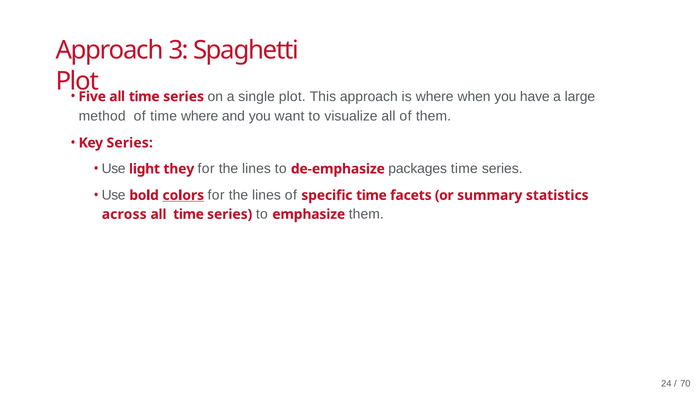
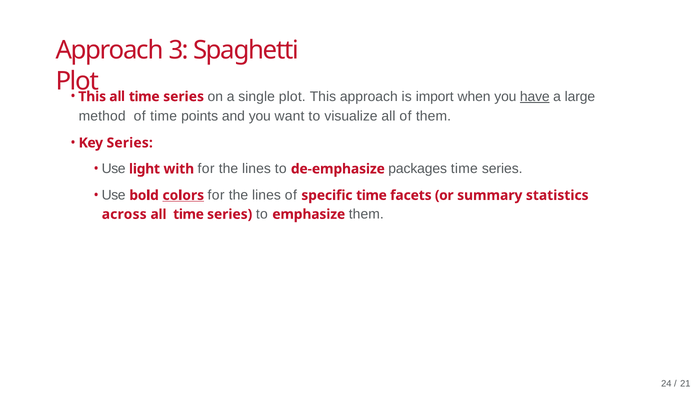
Five: Five -> This (92, 97)
is where: where -> import (435, 97)
have underline: none -> present (535, 97)
time where: where -> points (200, 116)
they: they -> with (179, 169)
70: 70 -> 21 (685, 384)
